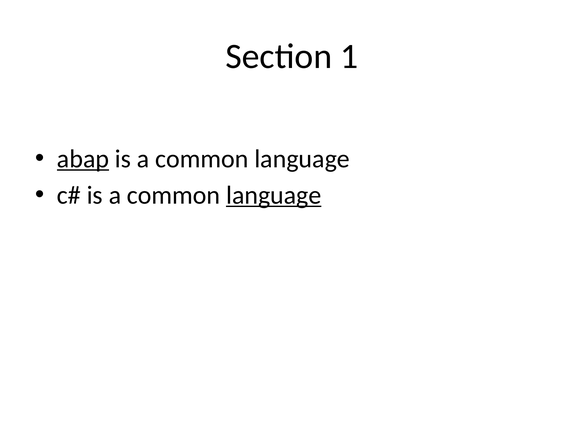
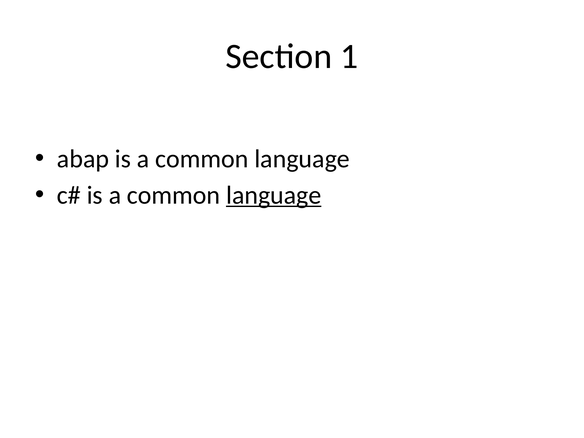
abap underline: present -> none (83, 159)
